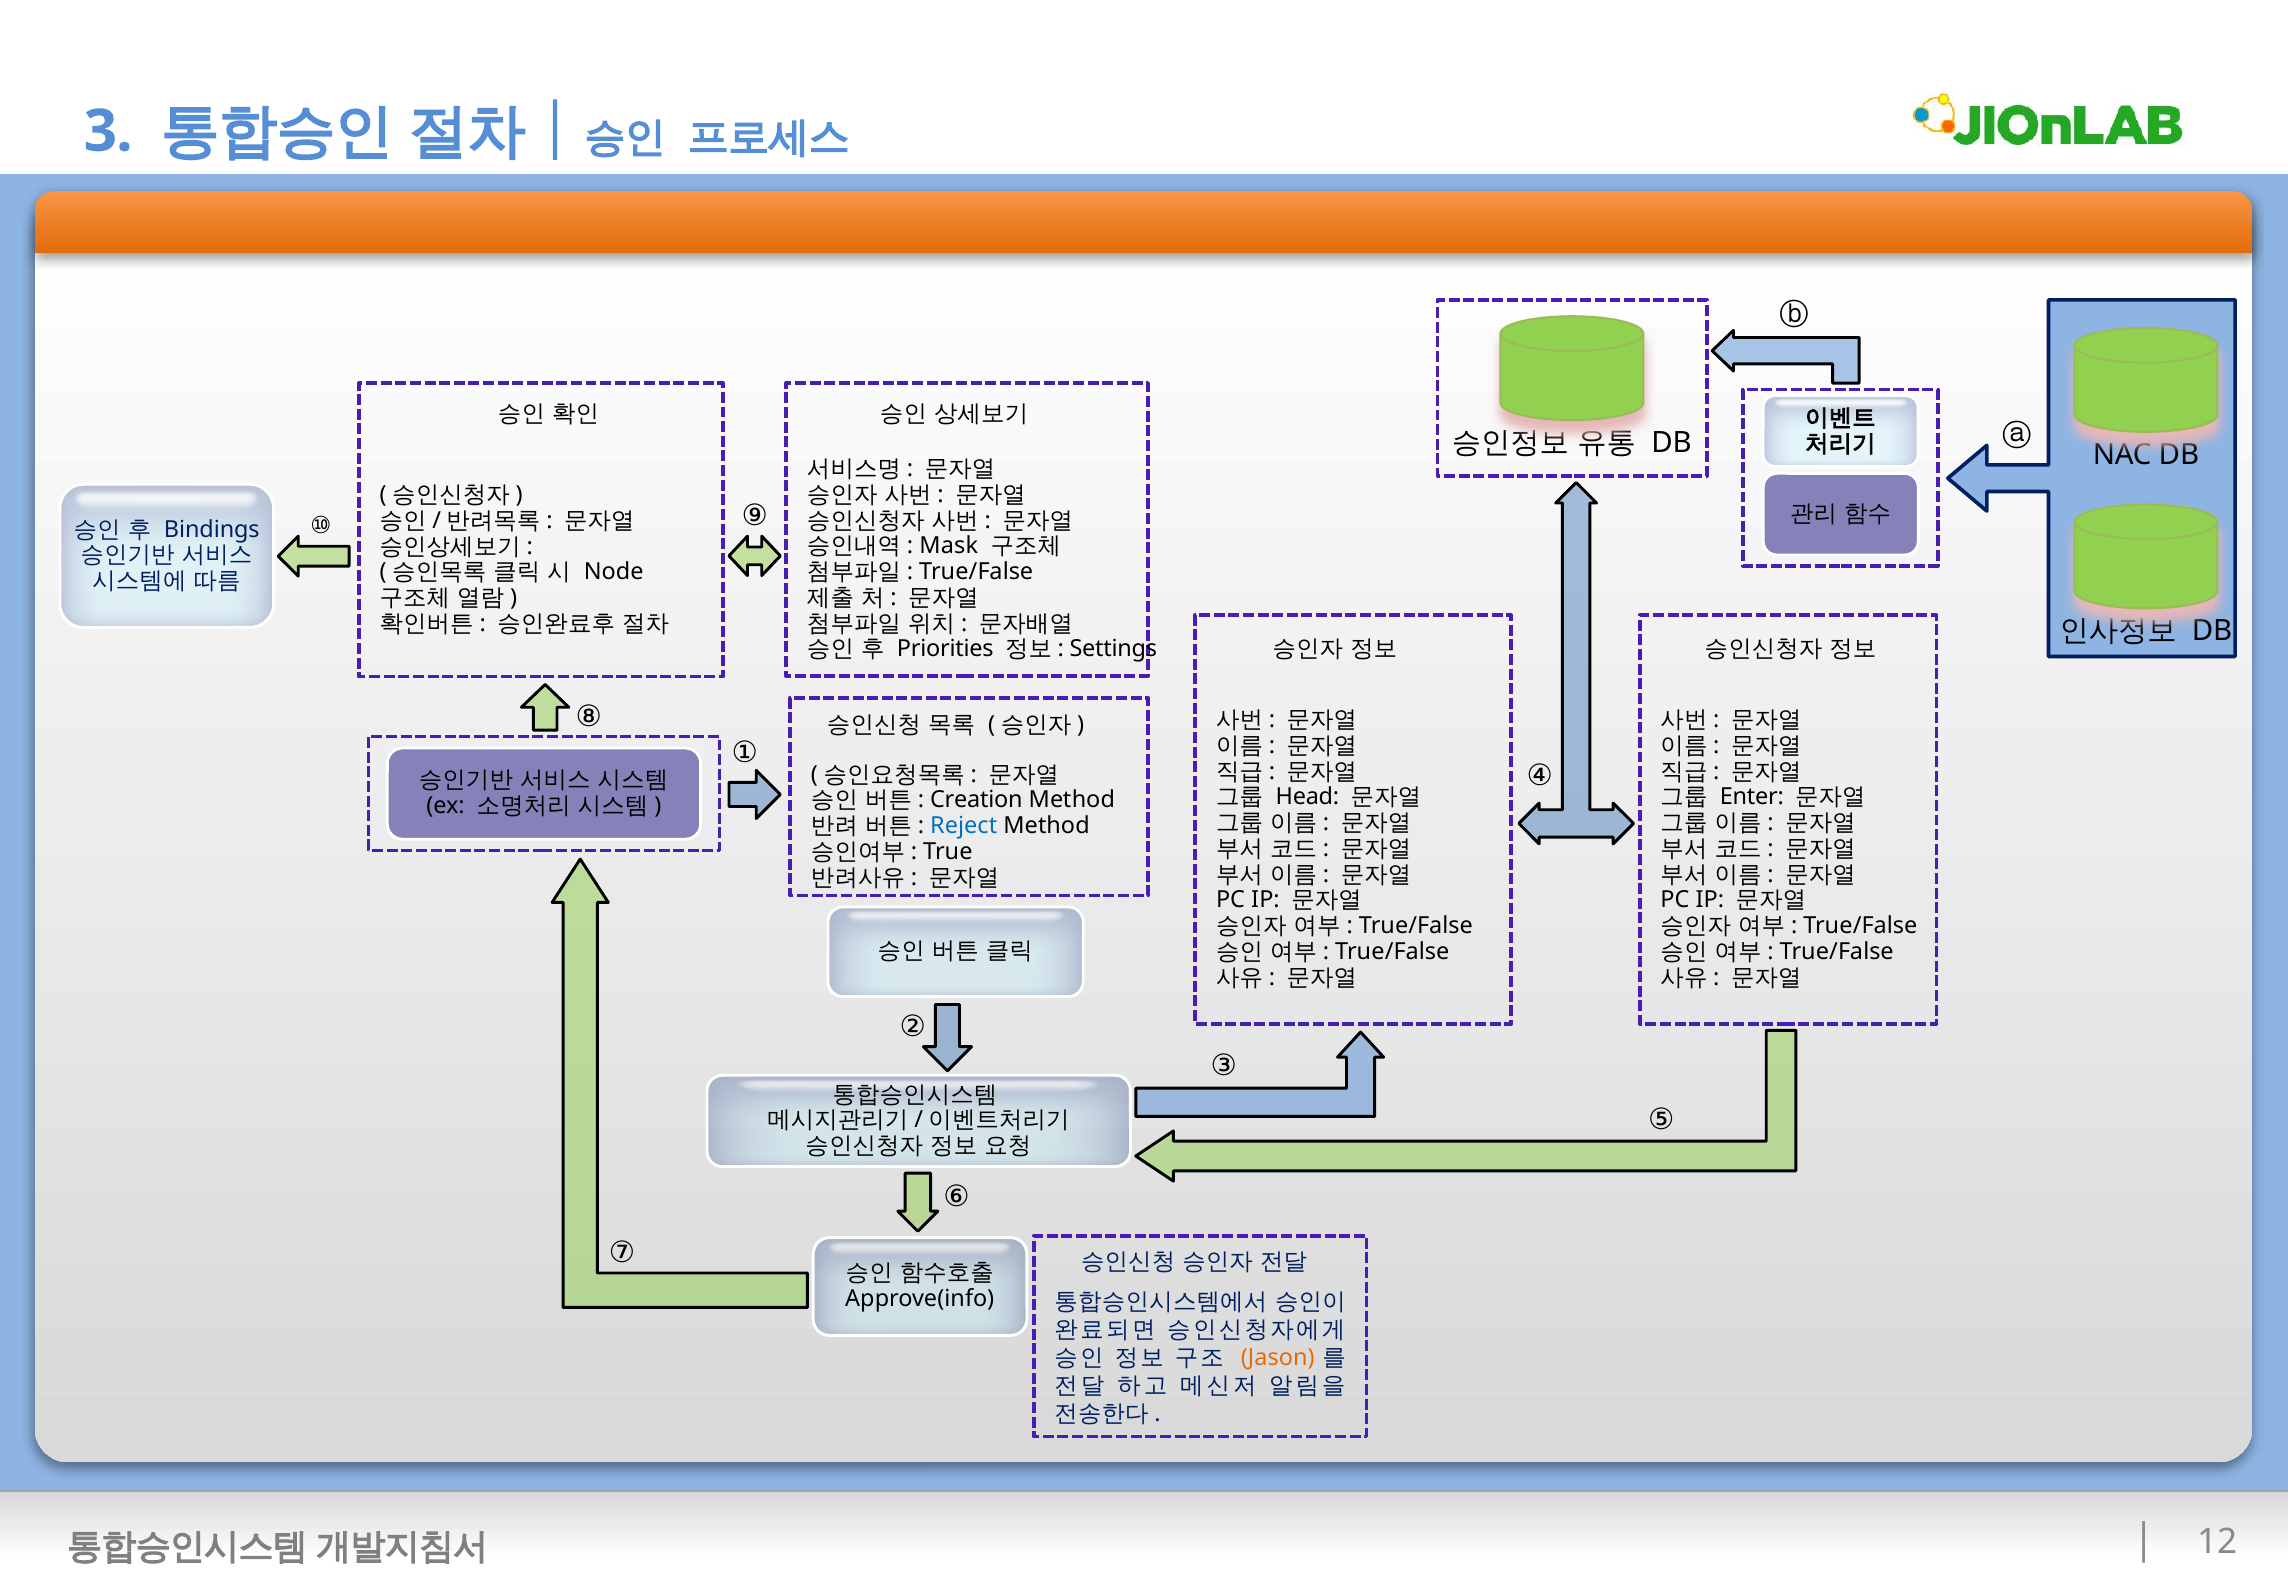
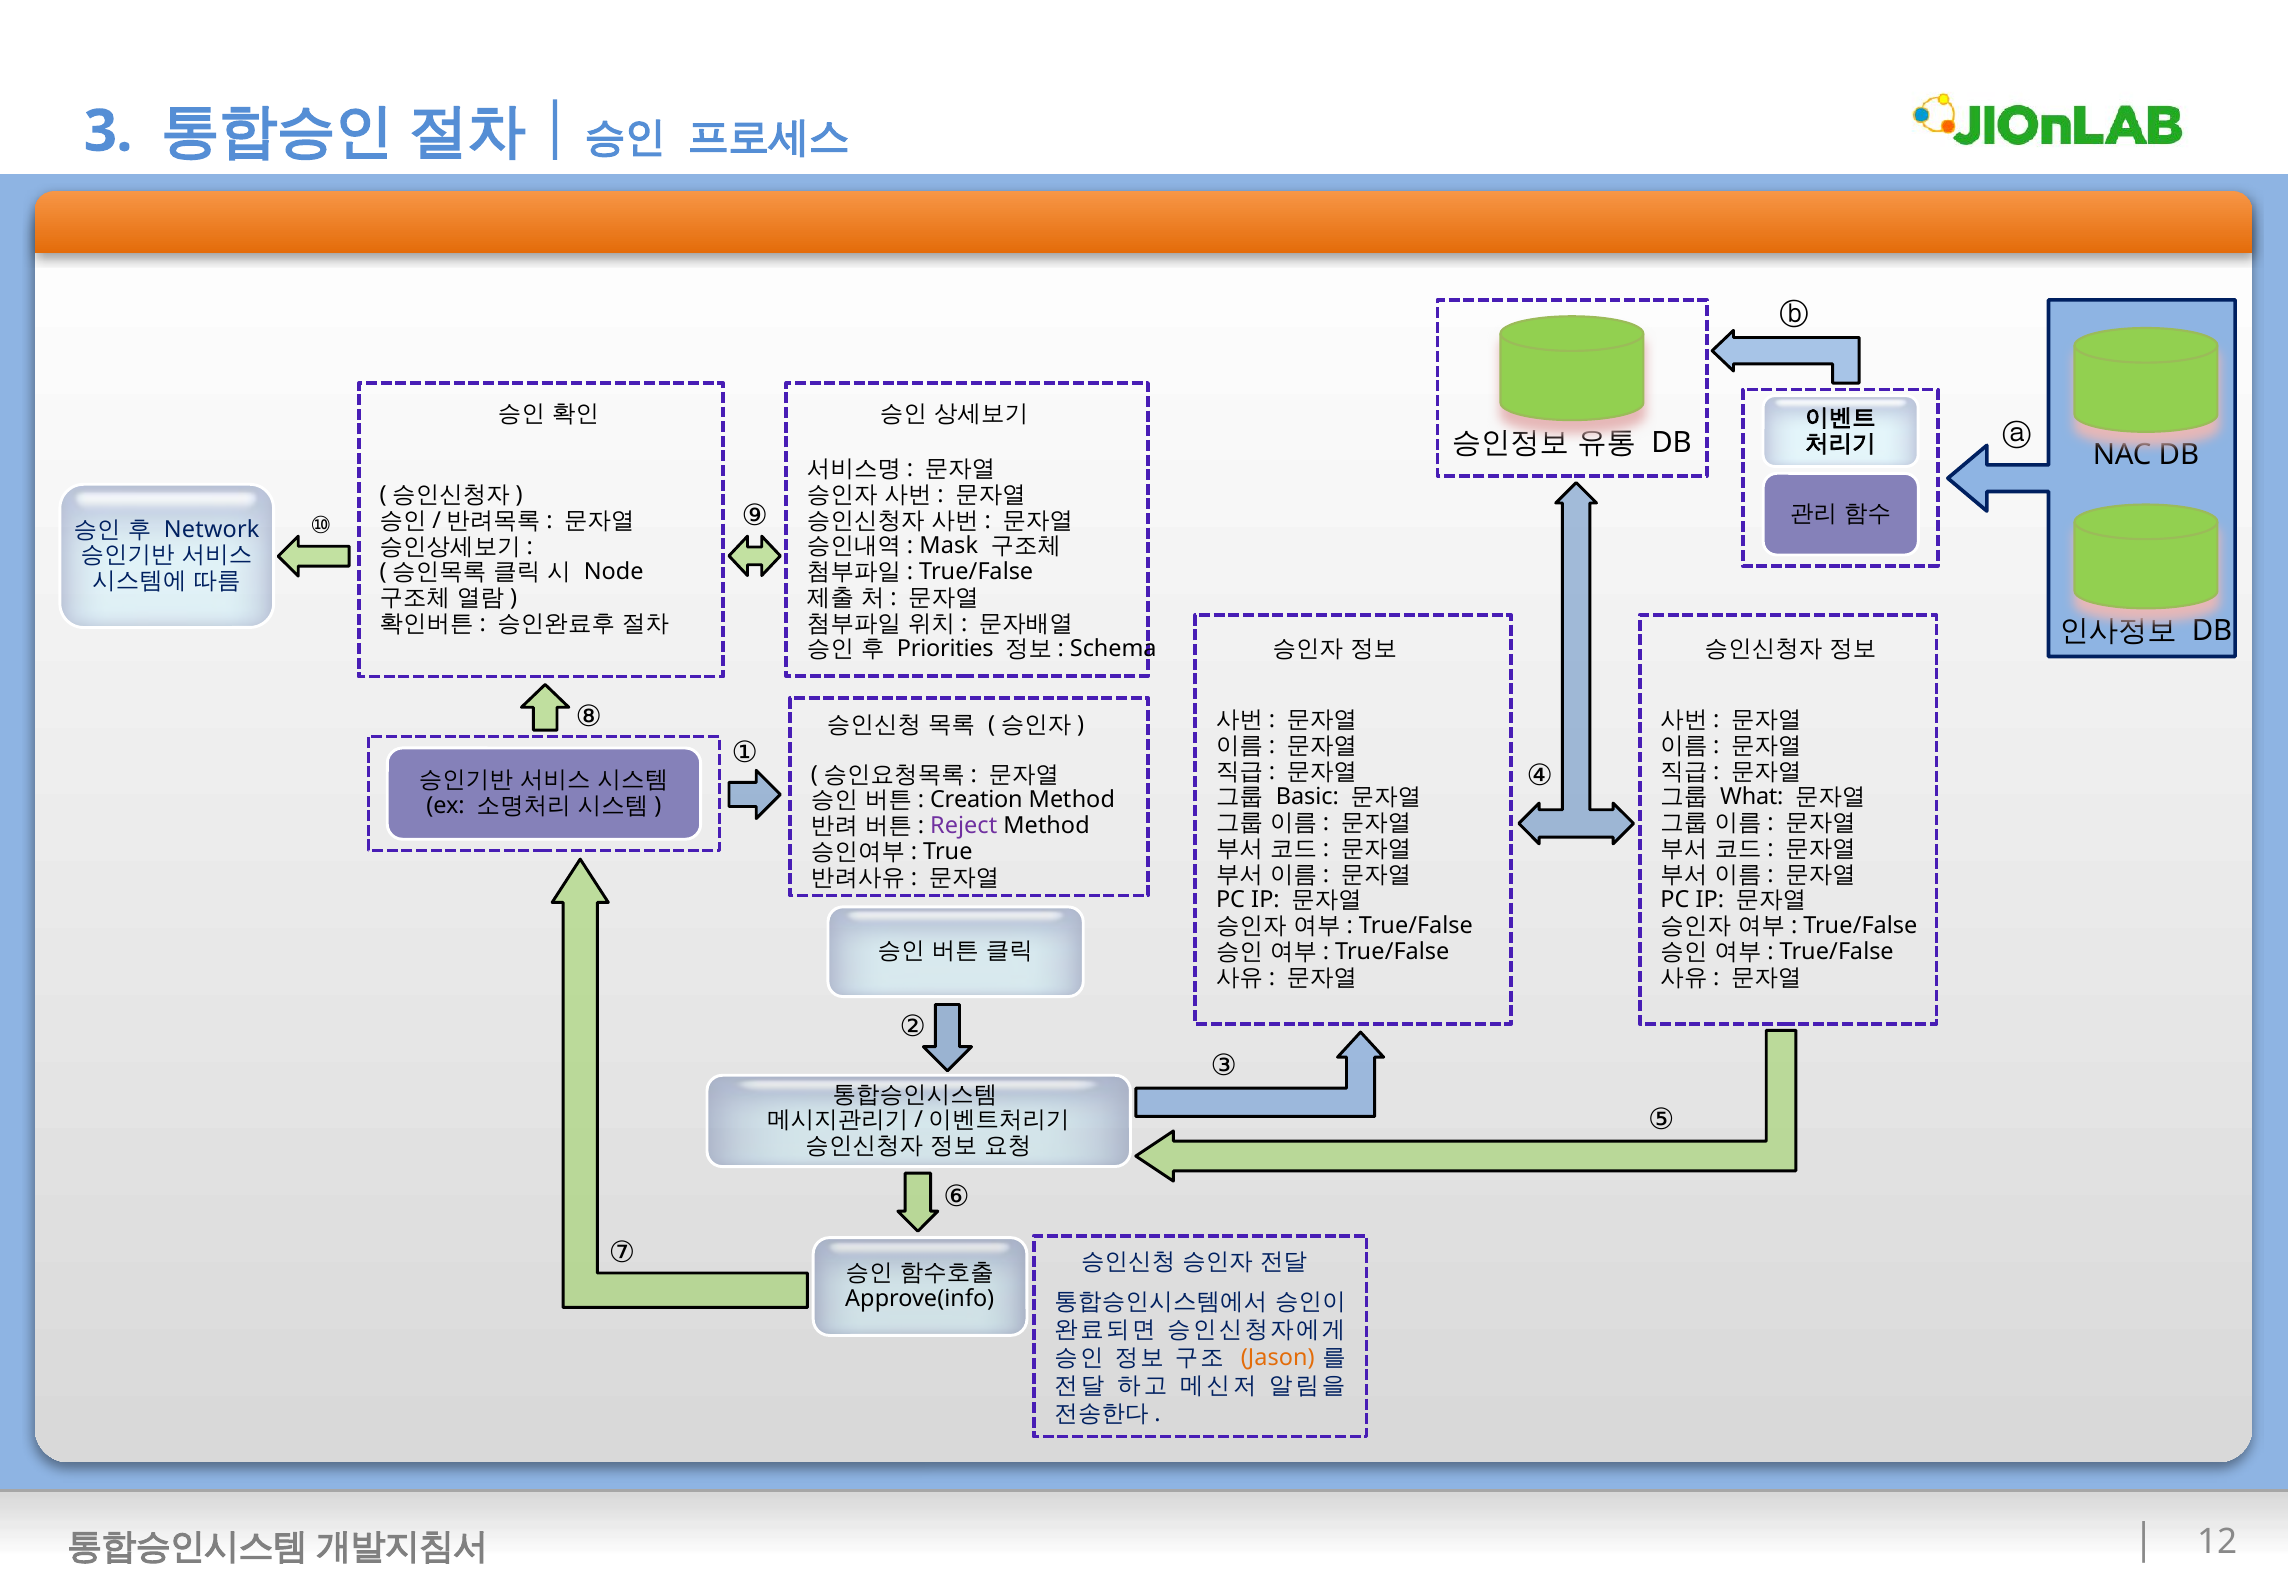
Bindings: Bindings -> Network (212, 529)
Settings: Settings -> Schema (1113, 649)
Head: Head -> Basic (1307, 797)
Enter: Enter -> What (1752, 797)
Reject colour: blue -> purple (964, 826)
